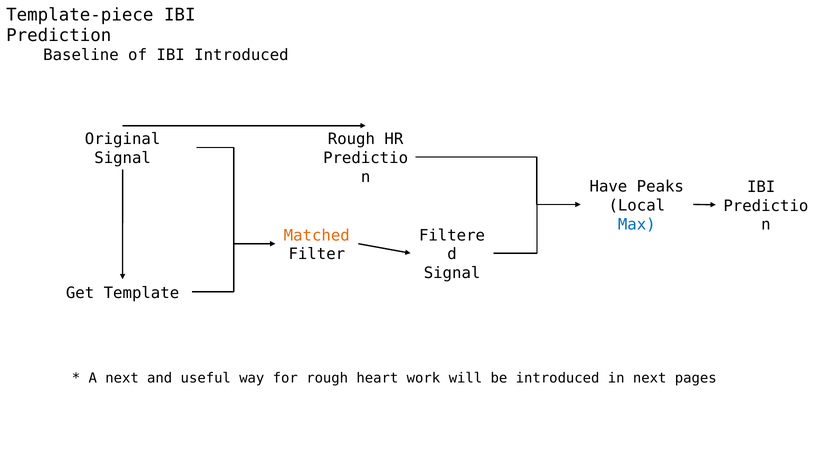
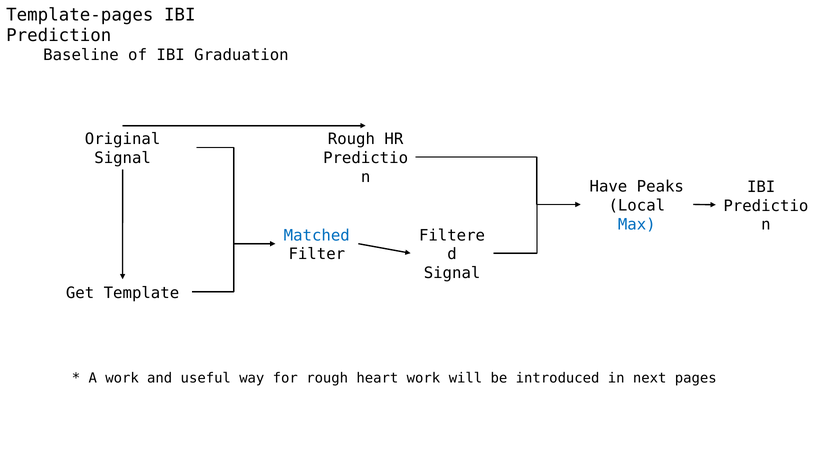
Template-piece: Template-piece -> Template-pages (80, 15)
IBI Introduced: Introduced -> Graduation (241, 55)
Matched colour: orange -> blue (317, 235)
A next: next -> work (122, 378)
